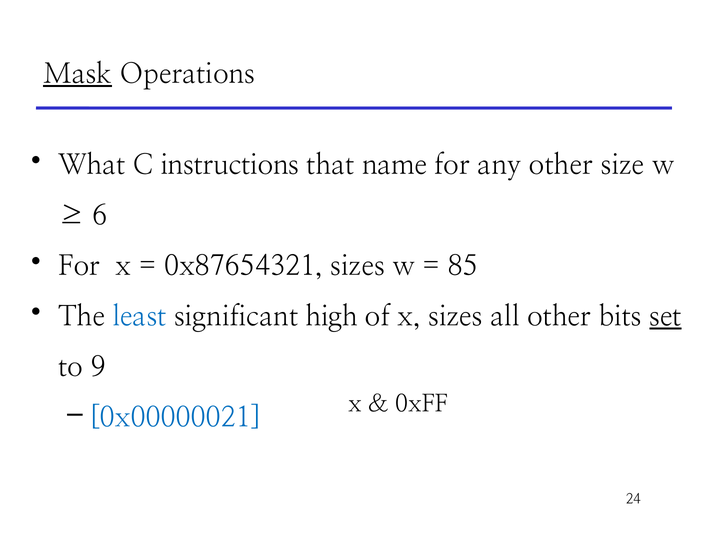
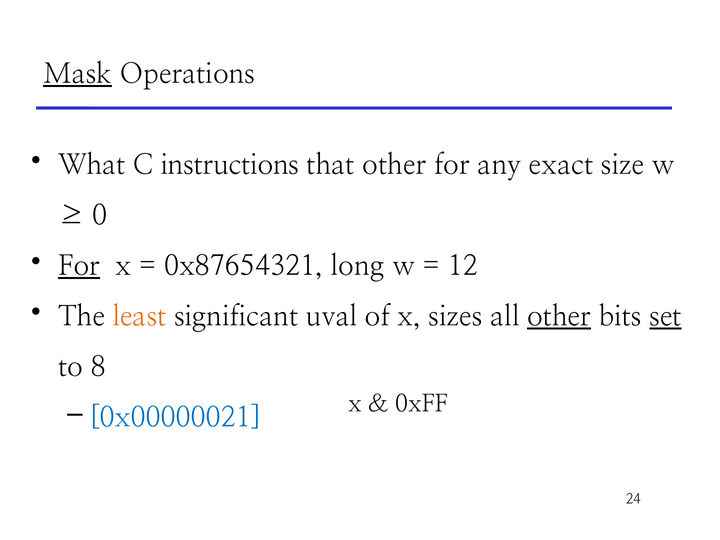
that name: name -> other (394, 165)
any other: other -> exact (561, 165)
6: 6 -> 0 (100, 216)
For underline: none -> present (79, 266)
0x87654321 sizes: sizes -> long (358, 266)
85: 85 -> 12 (463, 266)
least colour: blue -> orange (140, 316)
high: high -> uval (332, 316)
other underline: none -> present (559, 316)
9: 9 -> 8 (98, 367)
